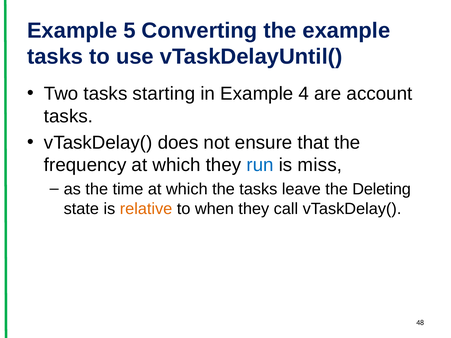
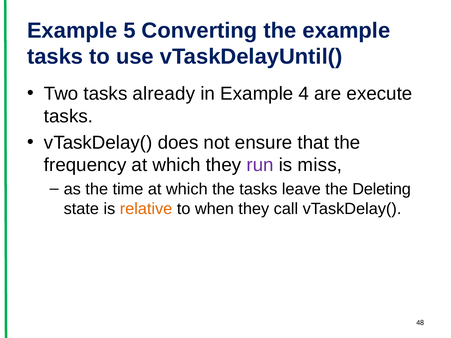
starting: starting -> already (164, 94)
account: account -> execute (379, 94)
run colour: blue -> purple (260, 165)
